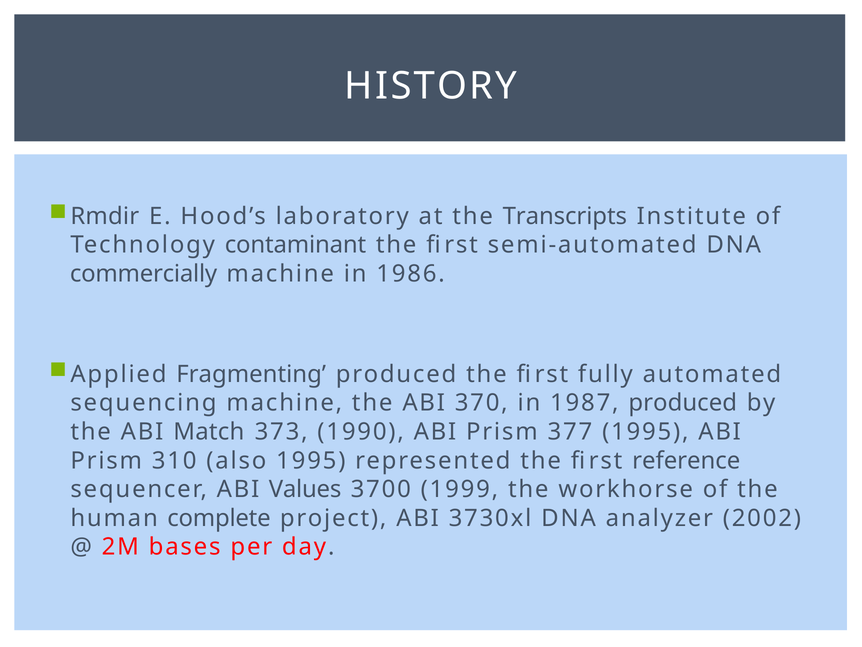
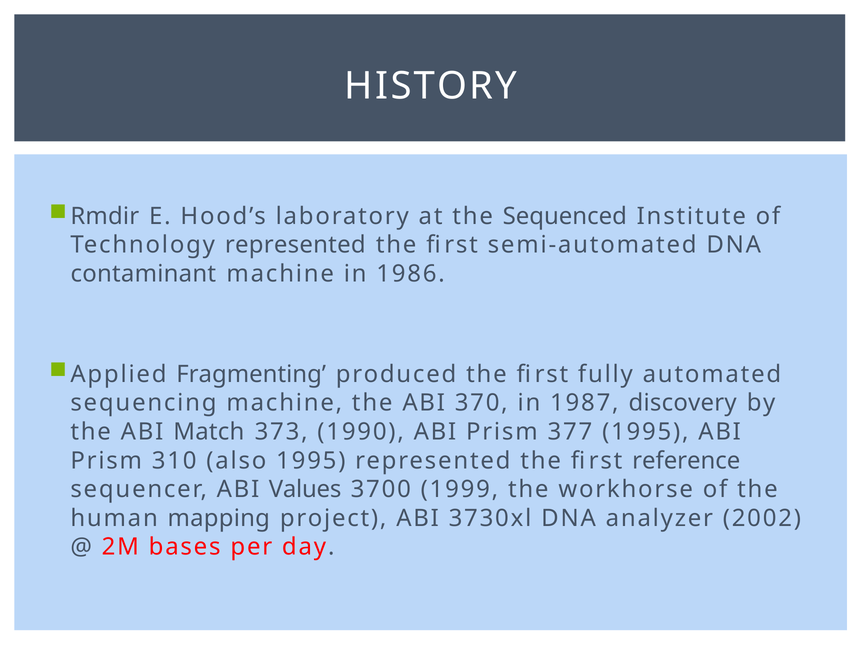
Transcripts: Transcripts -> Sequenced (565, 216)
Technology contaminant: contaminant -> represented (295, 245)
commercially: commercially -> contaminant (143, 273)
1987 produced: produced -> discovery (683, 403)
complete: complete -> mapping (219, 518)
